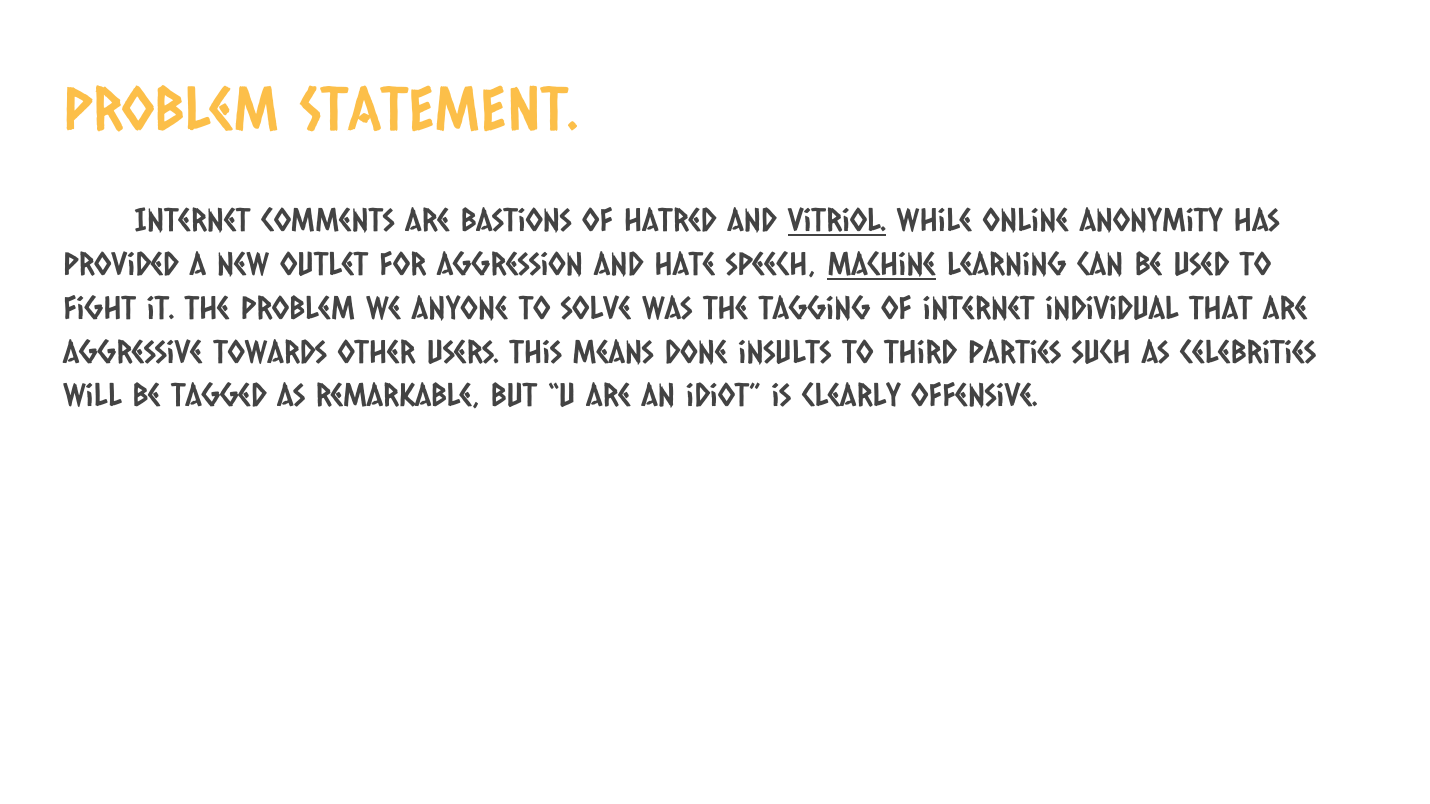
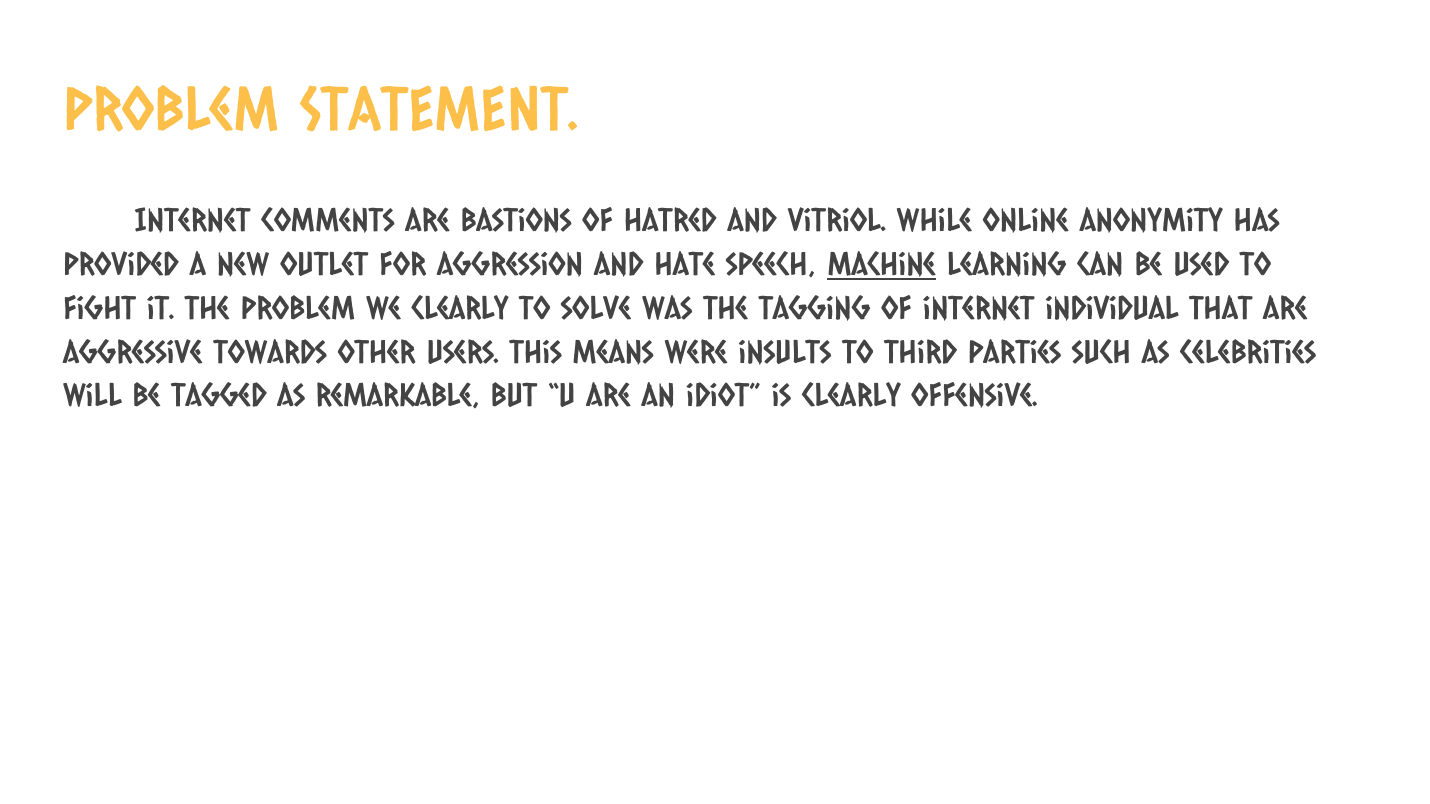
vitriol underline: present -> none (837, 221)
we anyone: anyone -> clearly (460, 309)
done: done -> were (696, 353)
